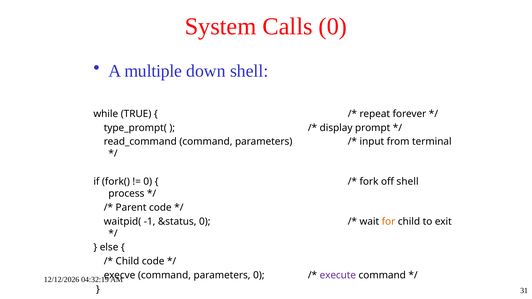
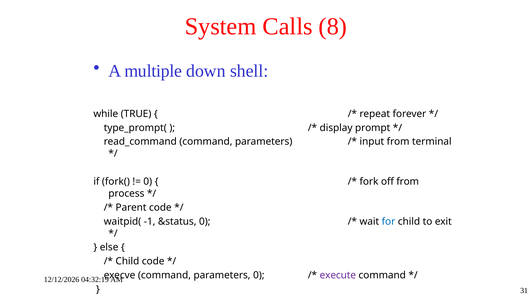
0: 0 -> 8 (333, 27)
off shell: shell -> from (408, 182)
for colour: orange -> blue (389, 222)
